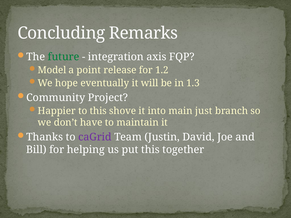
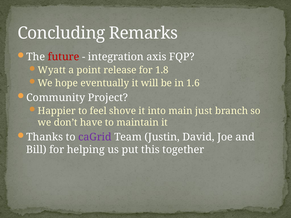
future colour: green -> red (64, 57)
Model: Model -> Wyatt (52, 70)
1.2: 1.2 -> 1.8 (162, 70)
1.3: 1.3 -> 1.6 (193, 83)
to this: this -> feel (98, 111)
